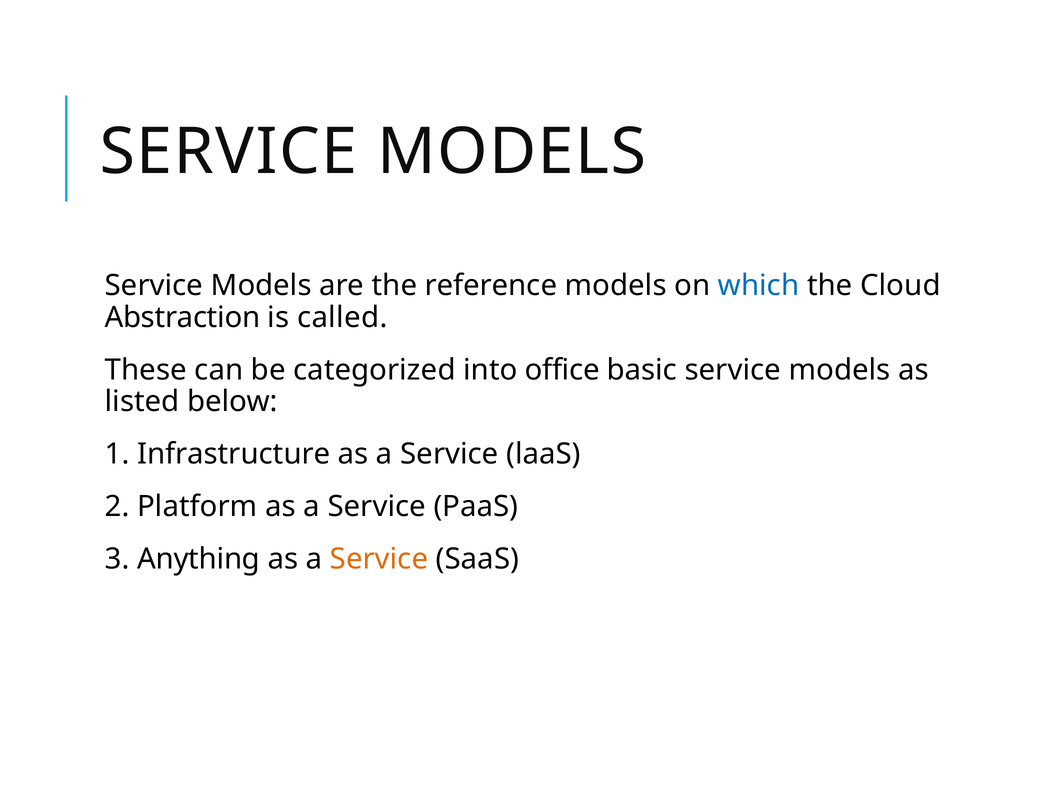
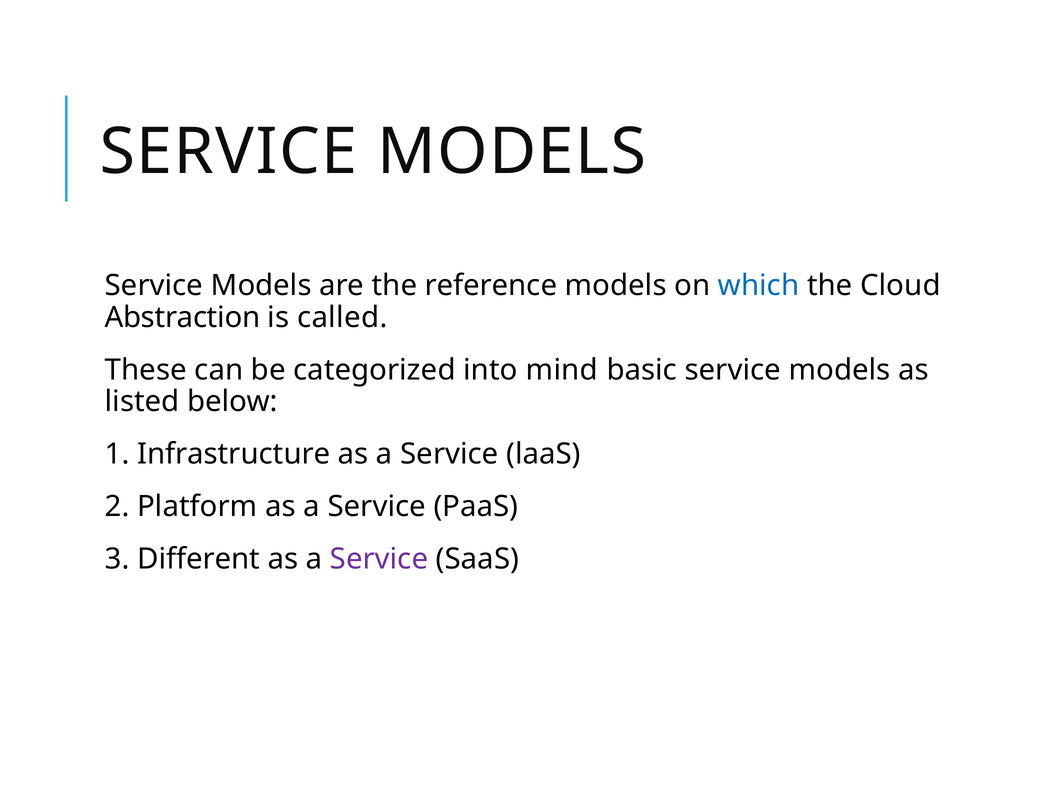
office: office -> mind (562, 370)
Anything: Anything -> Different (199, 559)
Service colour: orange -> purple (379, 559)
